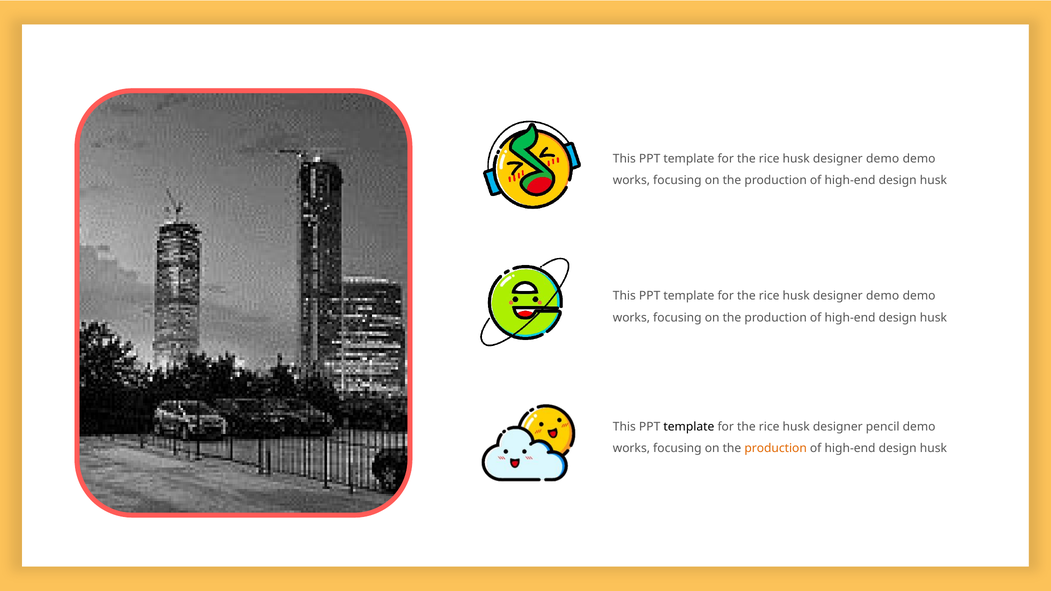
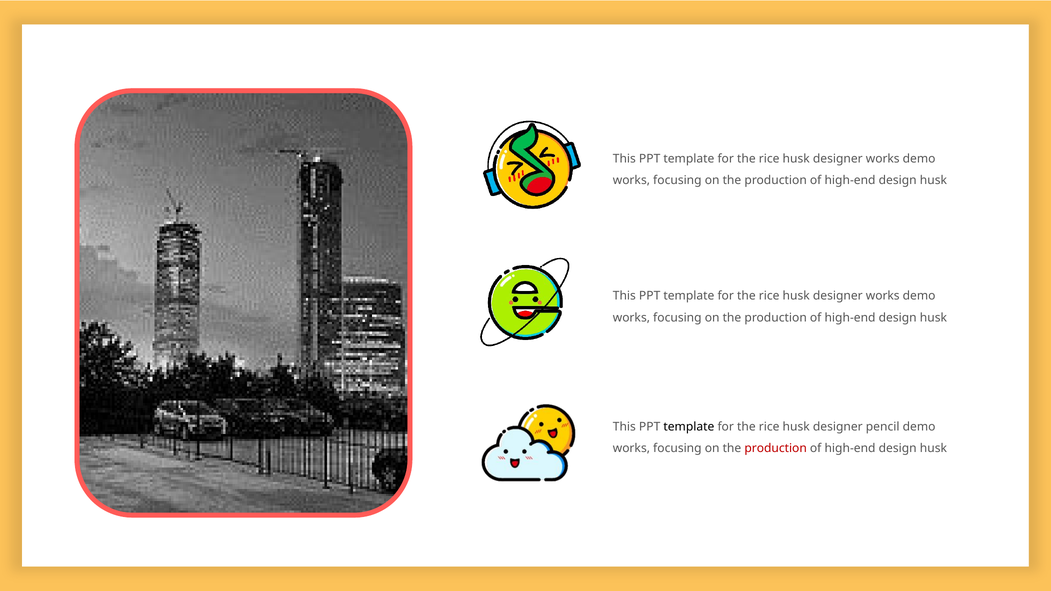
demo: demo -> works (883, 159)
demo: demo -> works (883, 296)
production colour: orange -> red (776, 449)
